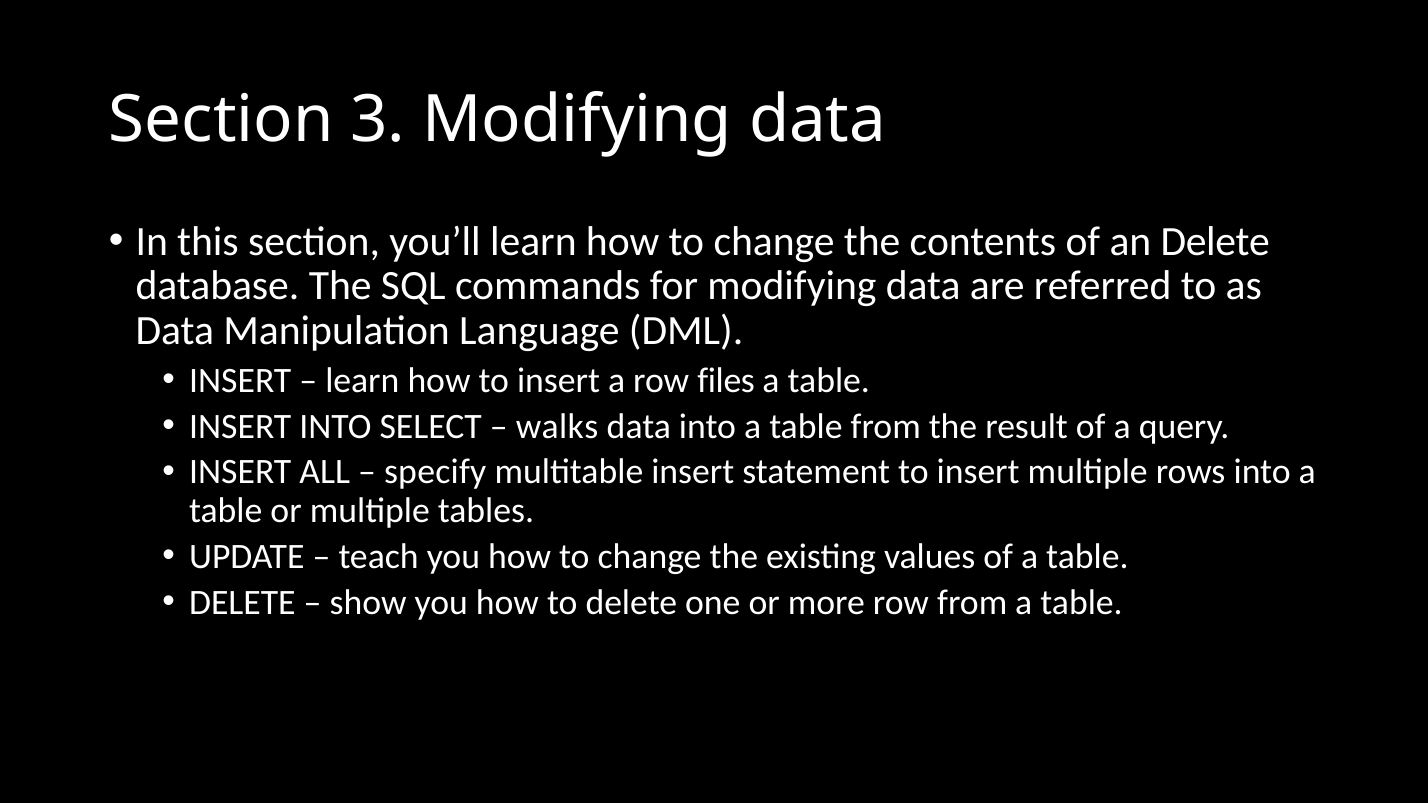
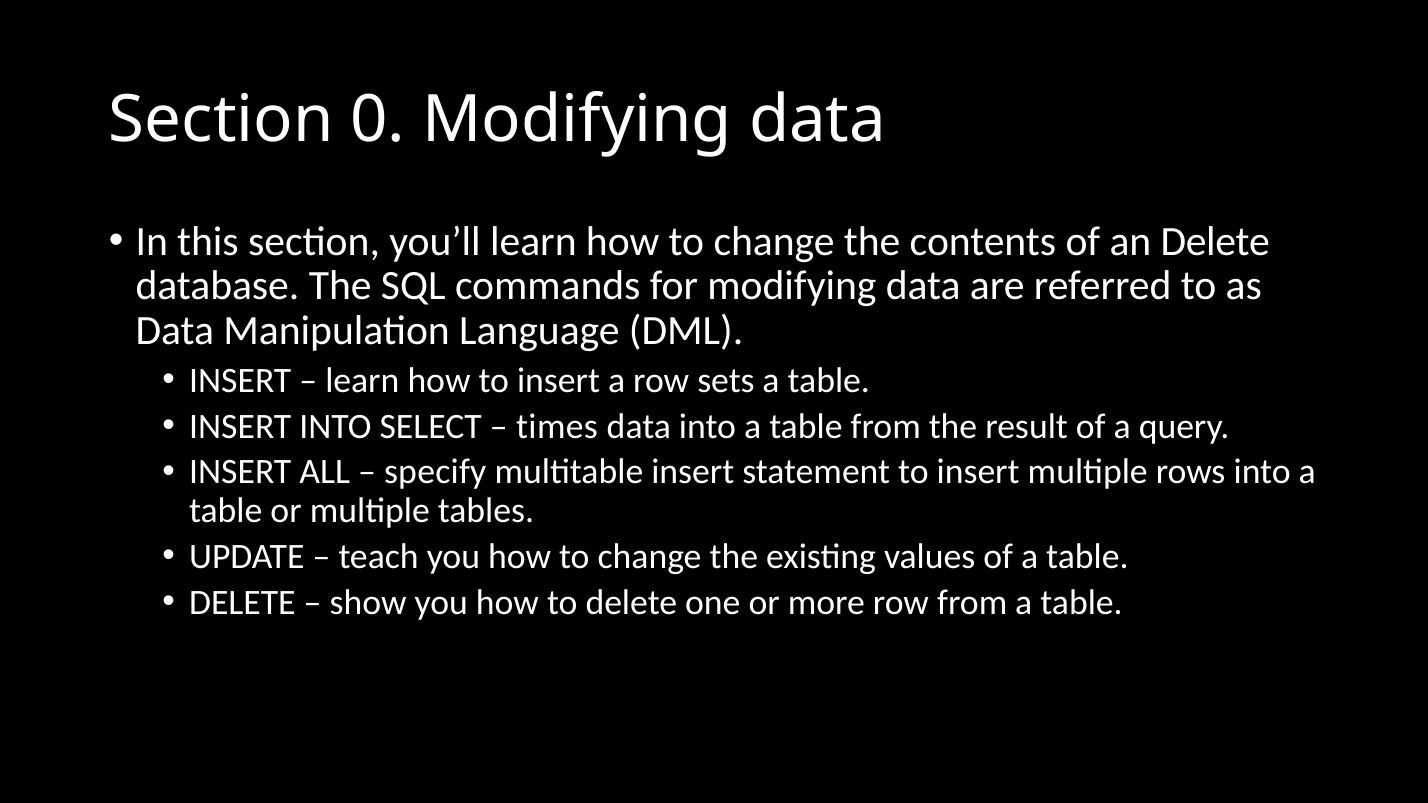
3: 3 -> 0 (378, 120)
files: files -> sets (726, 380)
walks: walks -> times (557, 426)
